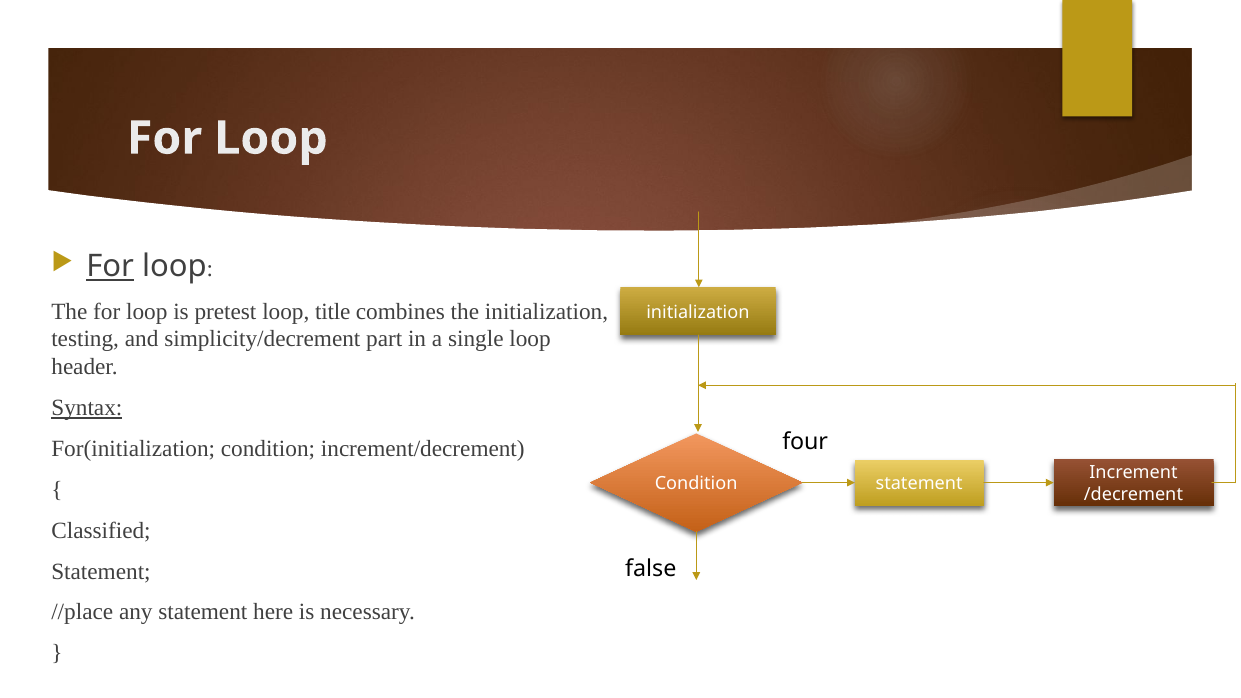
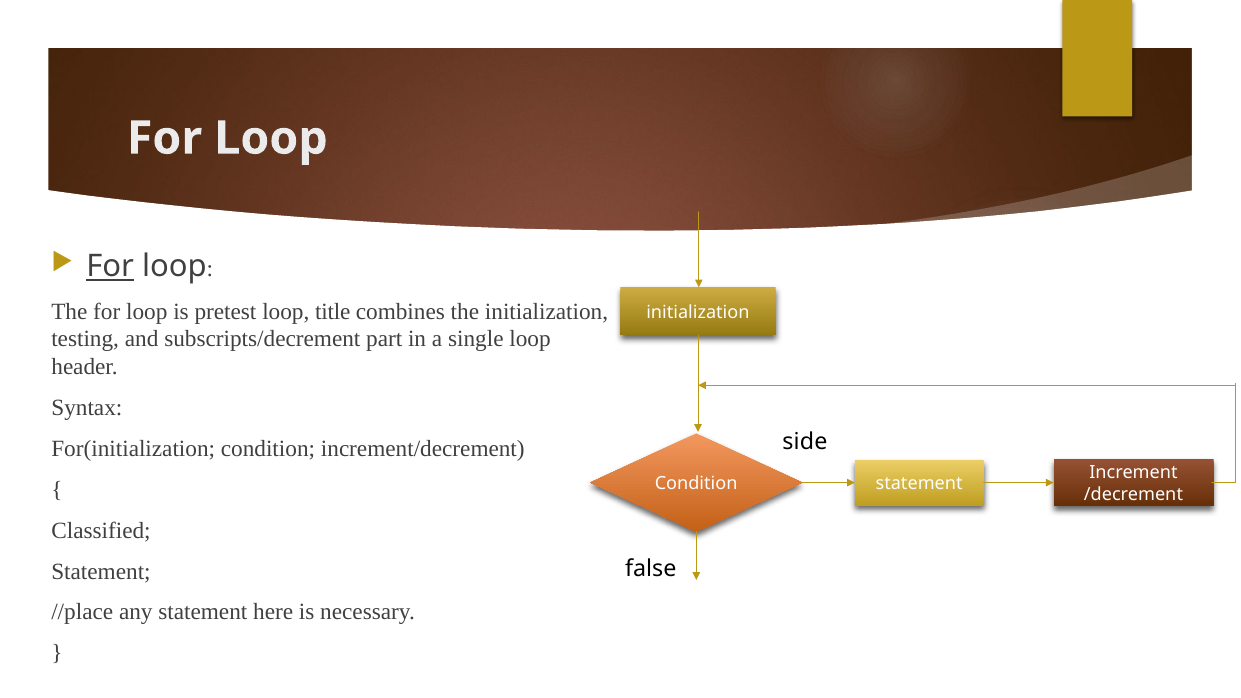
simplicity/decrement: simplicity/decrement -> subscripts/decrement (262, 339)
Syntax underline: present -> none (87, 408)
four: four -> side (805, 442)
